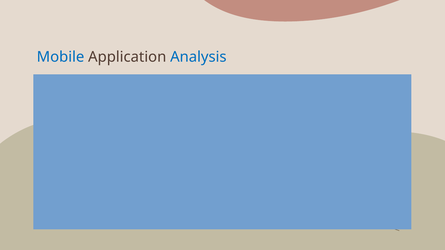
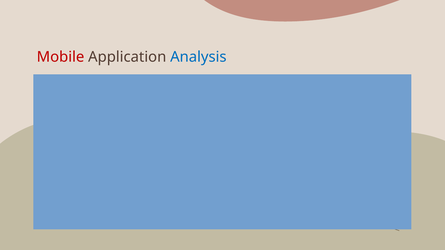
Mobile colour: blue -> red (60, 57)
